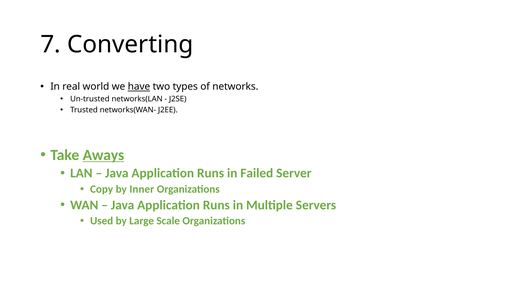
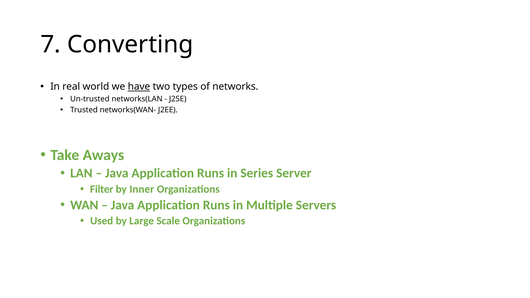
Aways underline: present -> none (103, 155)
Failed: Failed -> Series (257, 173)
Copy: Copy -> Filter (102, 189)
